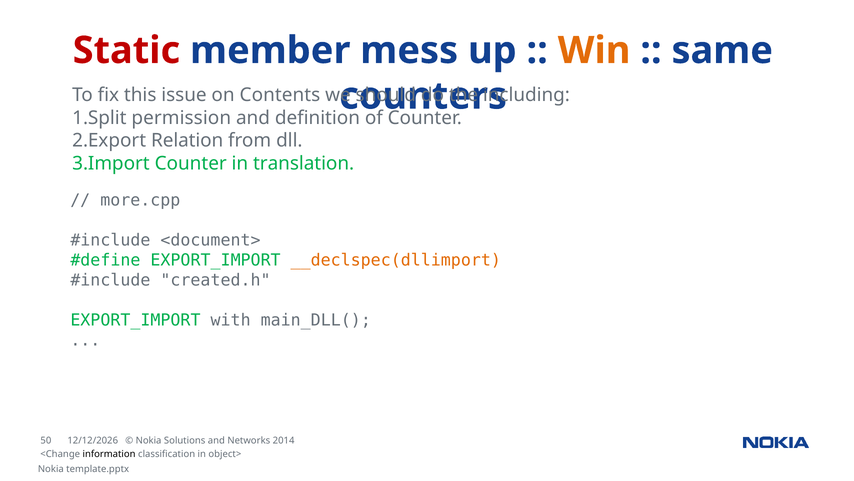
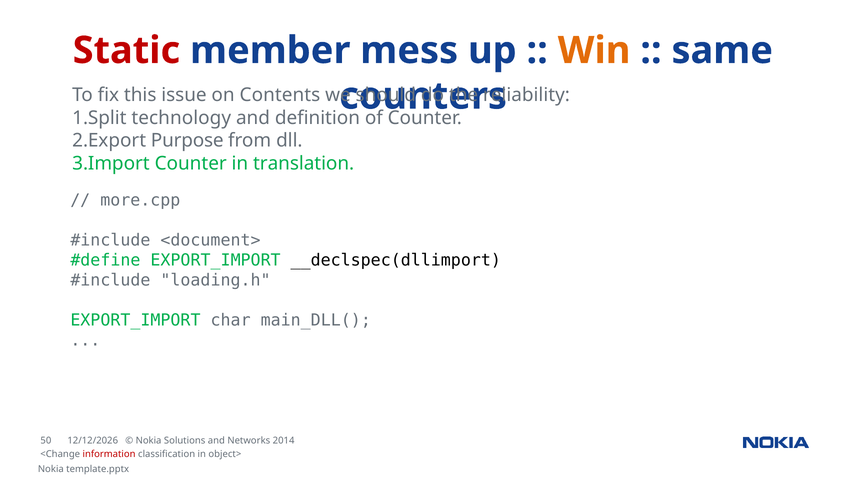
including: including -> reliability (526, 95)
permission: permission -> technology (181, 118)
Relation: Relation -> Purpose (187, 140)
__declspec(dllimport colour: orange -> black (396, 260)
created.h: created.h -> loading.h (216, 280)
with: with -> char (231, 320)
information colour: black -> red (109, 454)
